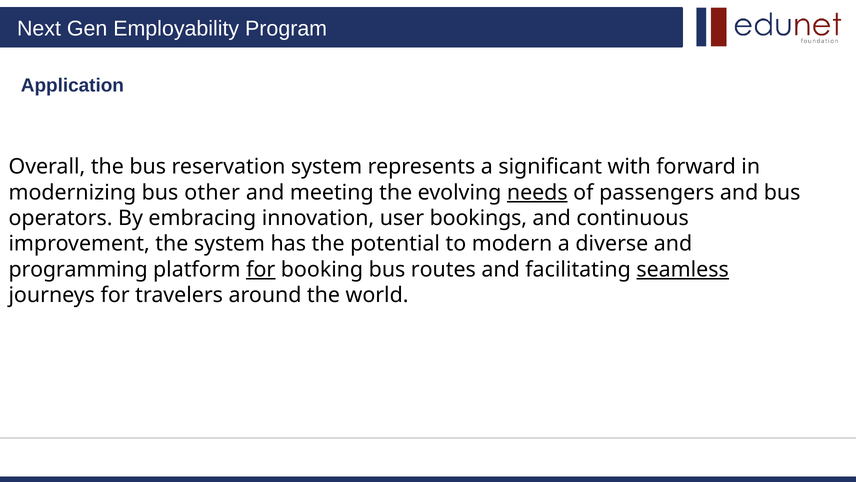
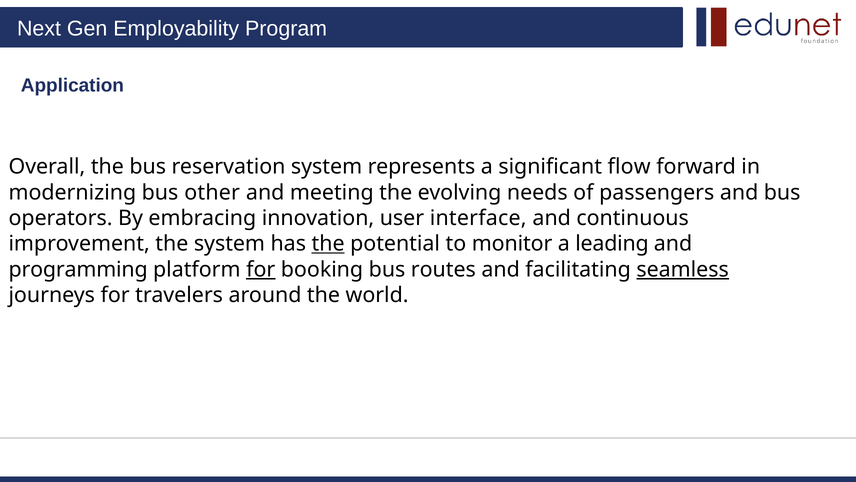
with: with -> flow (629, 167)
needs underline: present -> none (537, 192)
bookings: bookings -> interface (478, 218)
the underline: none -> present (328, 244)
modern: modern -> monitor (512, 244)
diverse: diverse -> leading (612, 244)
